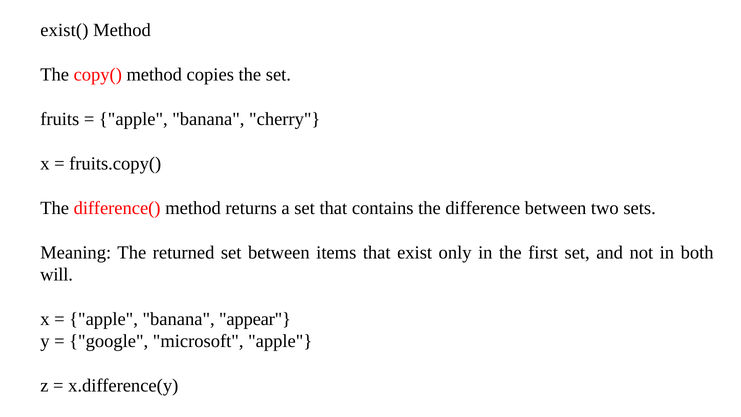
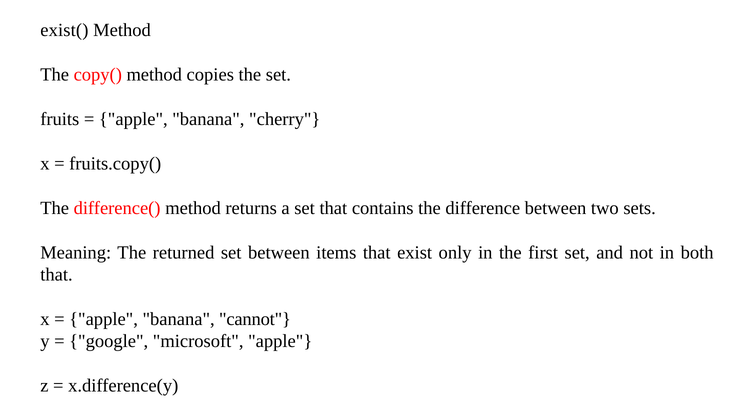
will: will -> that (56, 275)
appear: appear -> cannot (255, 319)
